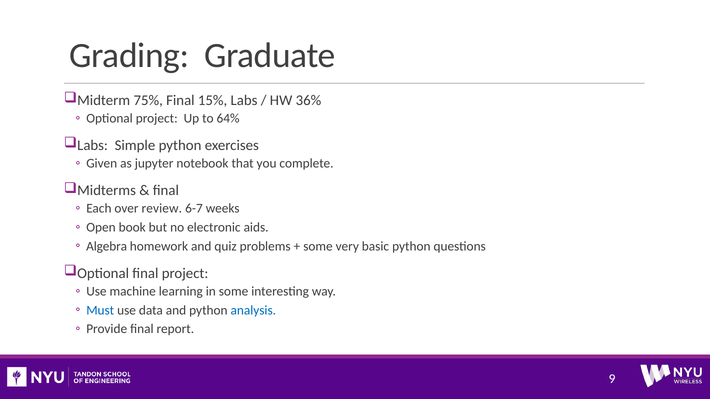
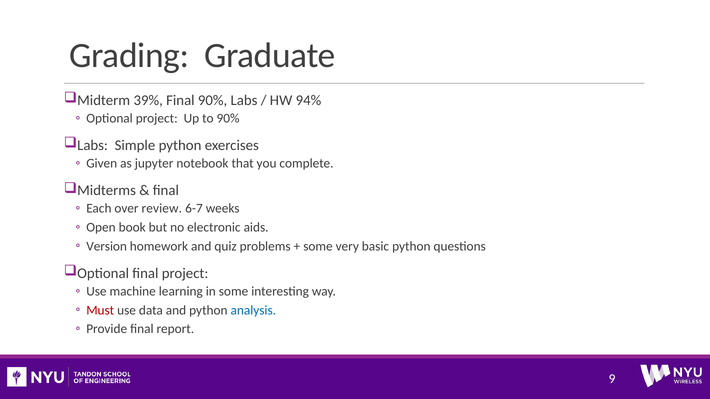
75%: 75% -> 39% (148, 100)
Final 15%: 15% -> 90% (213, 100)
36%: 36% -> 94% (308, 100)
to 64%: 64% -> 90% (228, 118)
Algebra: Algebra -> Version (107, 246)
Must colour: blue -> red (100, 310)
